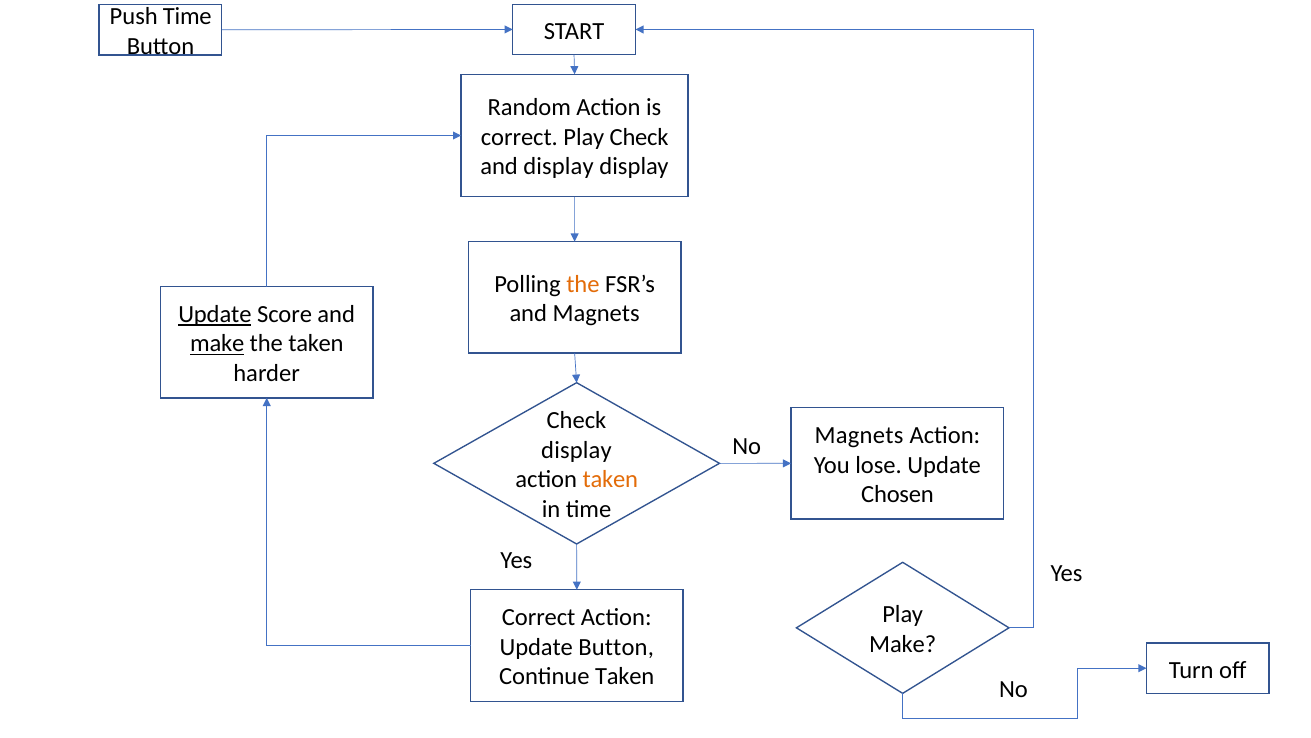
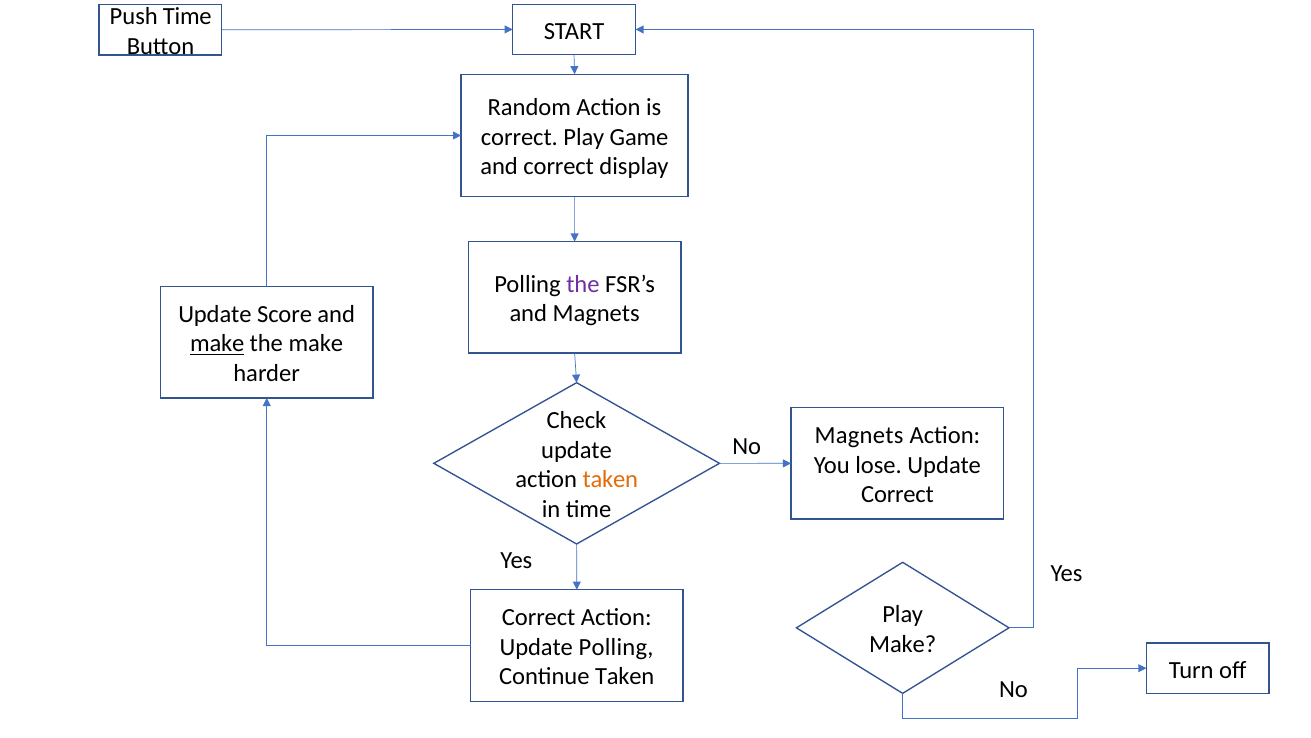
Play Check: Check -> Game (639, 137)
and display: display -> correct (559, 167)
the colour: orange -> purple (583, 284)
Update underline: present -> none (215, 314)
the taken: taken -> make (316, 344)
display: display -> update (577, 450)
Chosen: Chosen -> Correct (897, 494)
Update Button: Button -> Polling (616, 647)
